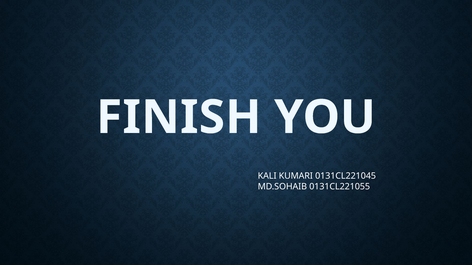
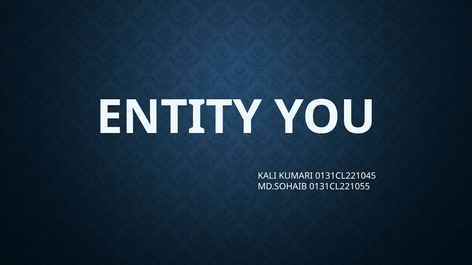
FINISH: FINISH -> ENTITY (179, 118)
